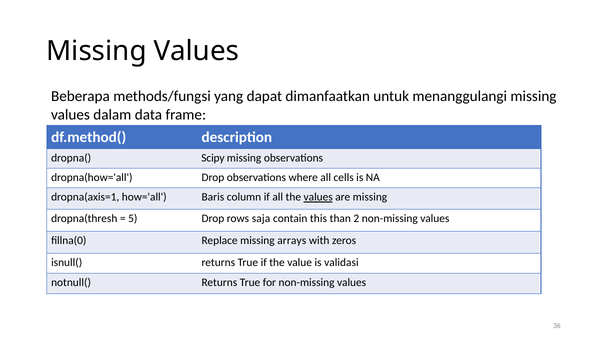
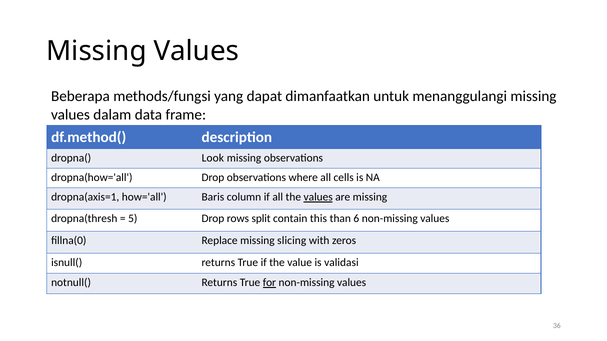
Scipy: Scipy -> Look (213, 158)
saja: saja -> split (261, 219)
2: 2 -> 6 (356, 219)
arrays: arrays -> slicing (292, 241)
for underline: none -> present (269, 283)
